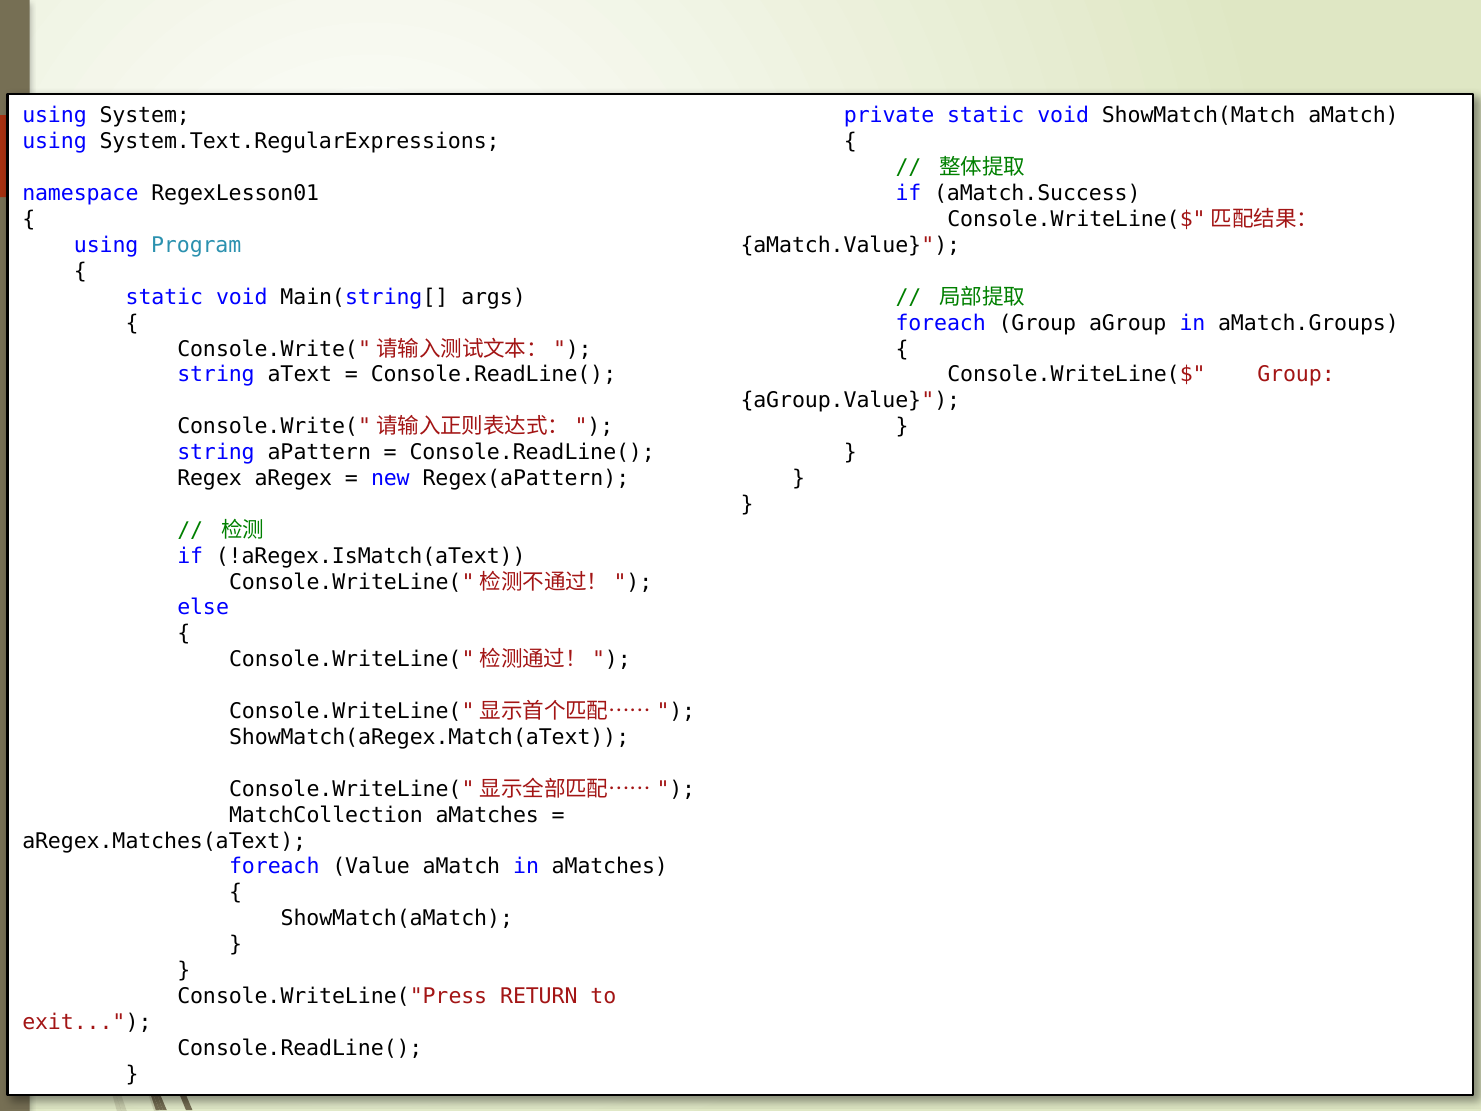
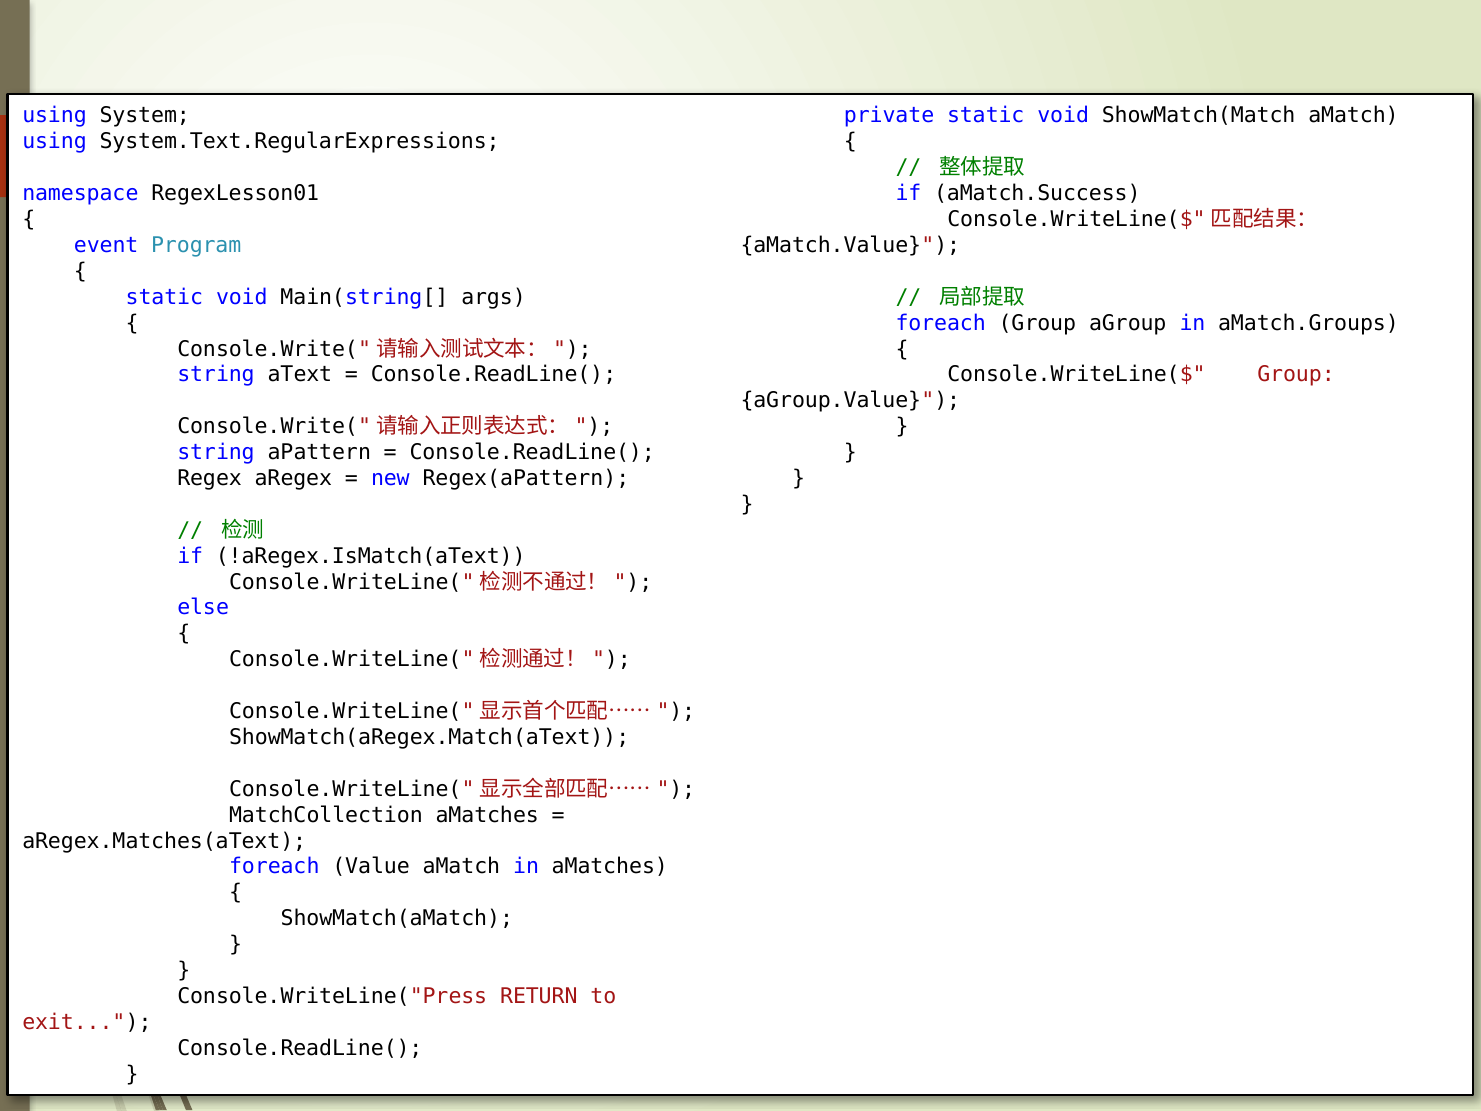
using: using -> event (106, 245)
